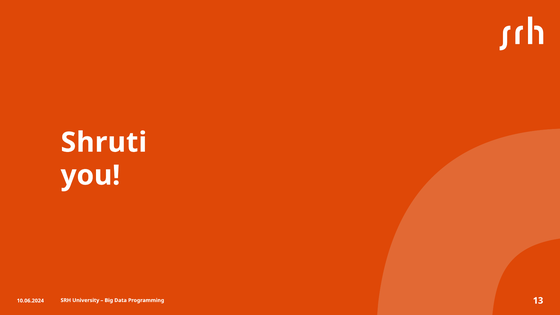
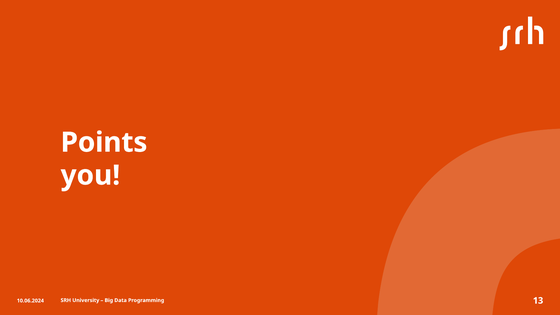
Shruti: Shruti -> Points (104, 142)
